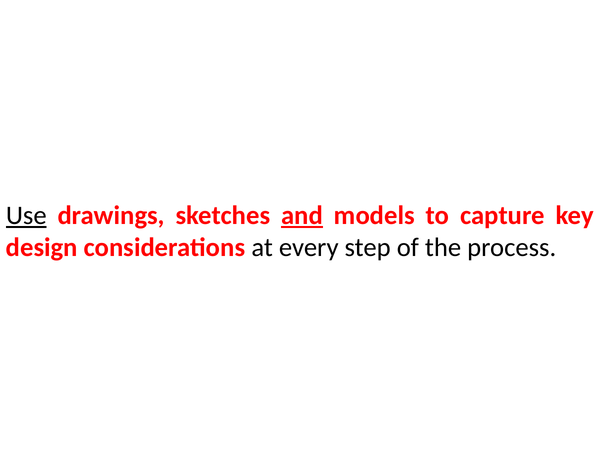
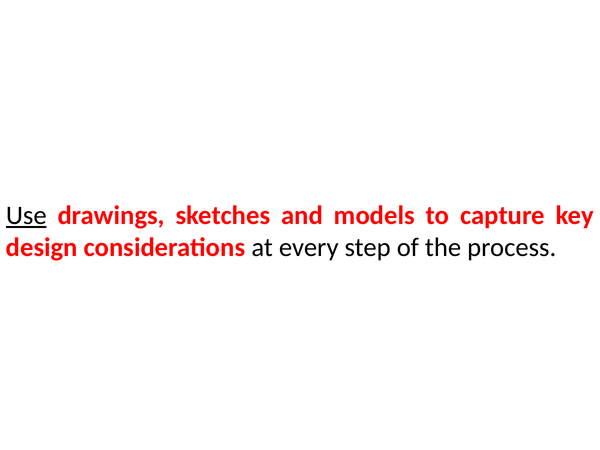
and underline: present -> none (302, 216)
